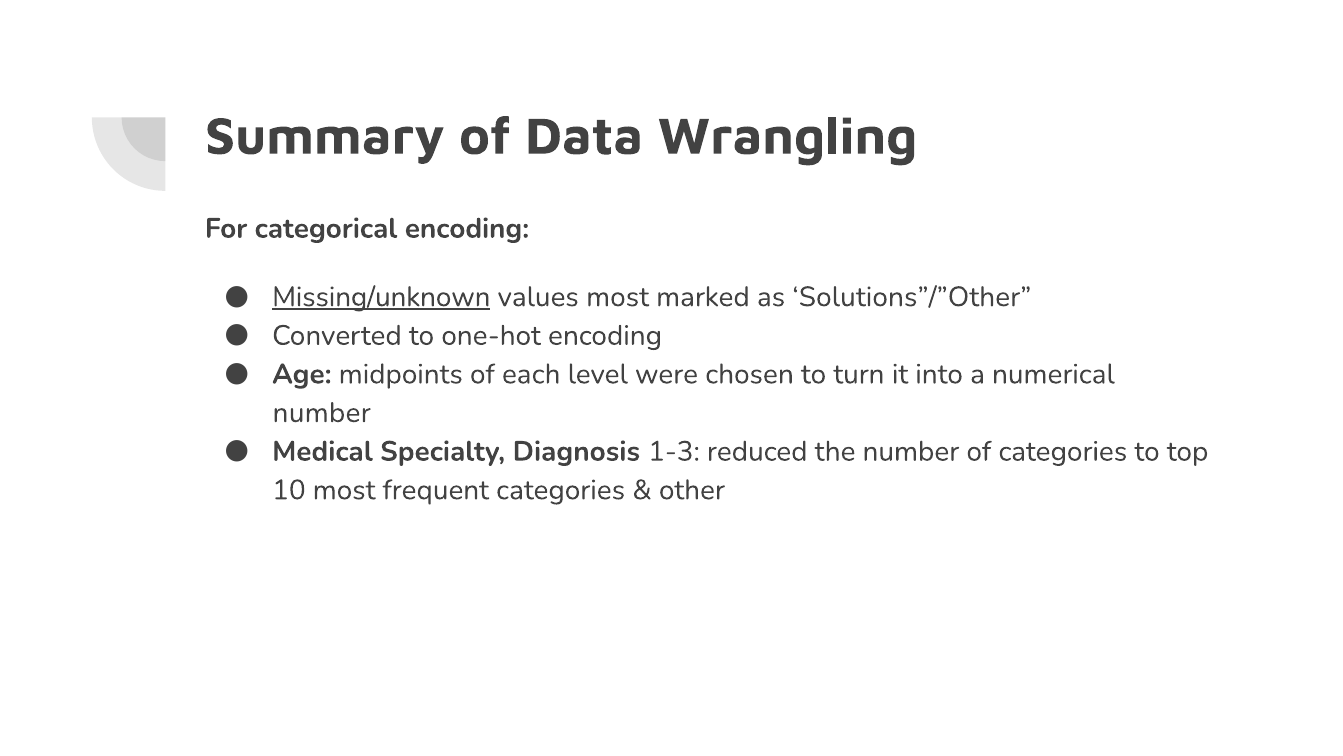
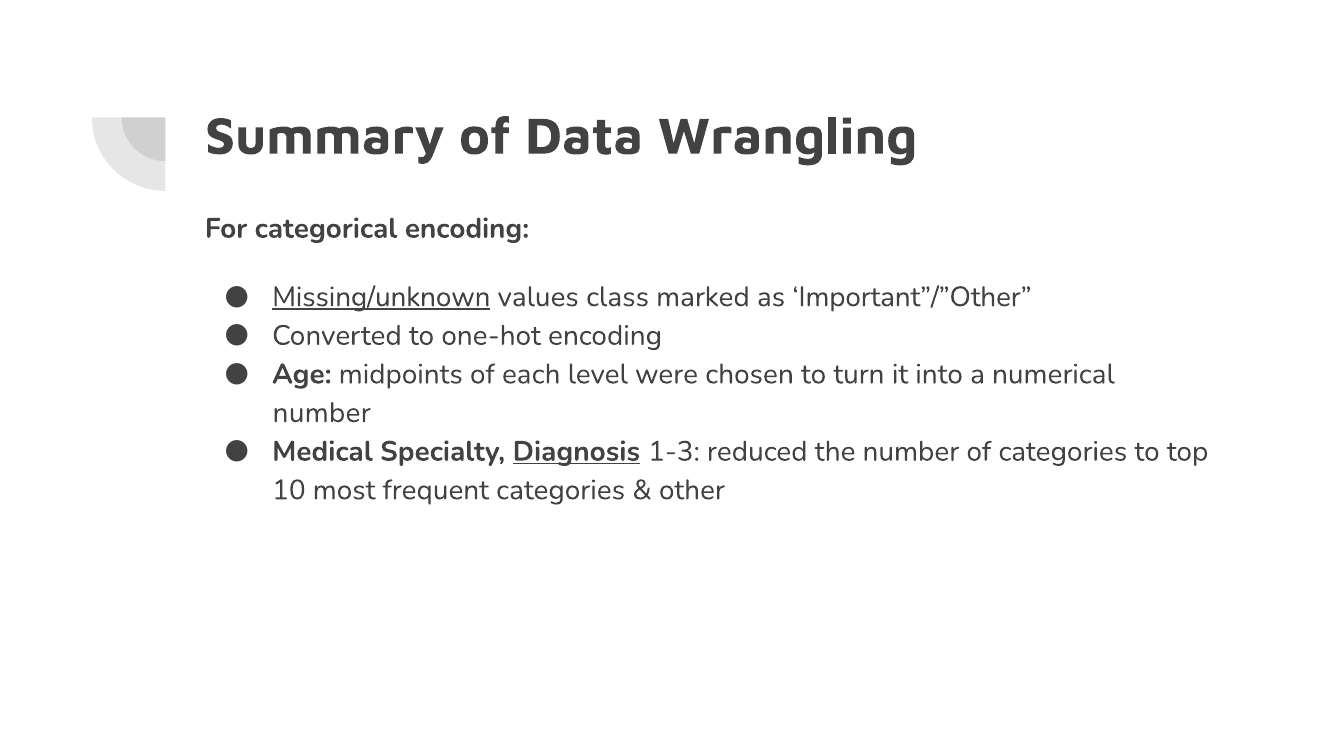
values most: most -> class (618, 297)
Solutions”/”Other: Solutions”/”Other -> Important”/”Other (912, 297)
Diagnosis underline: none -> present (576, 451)
